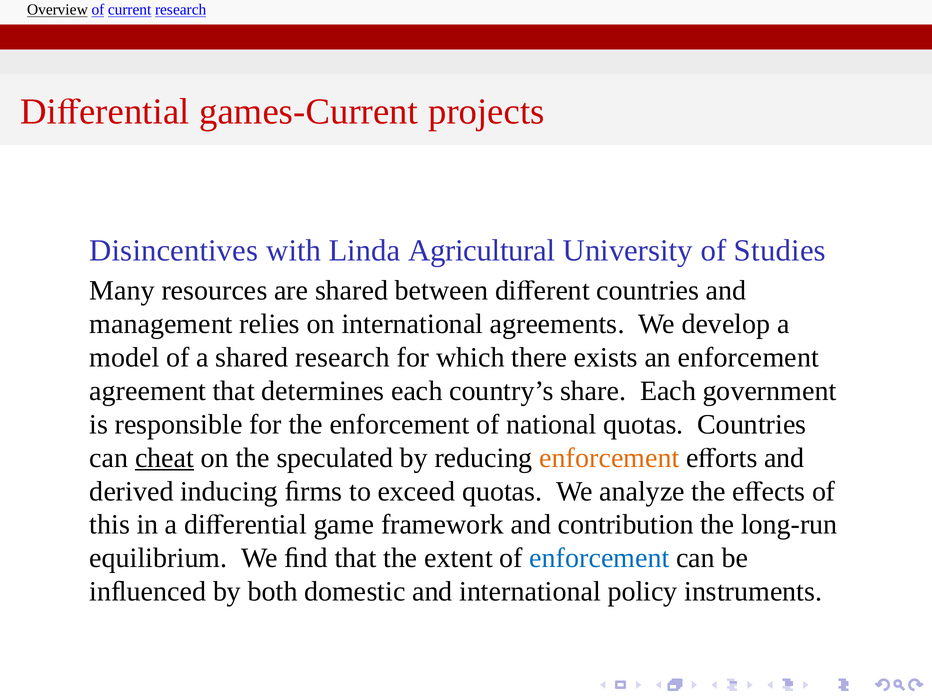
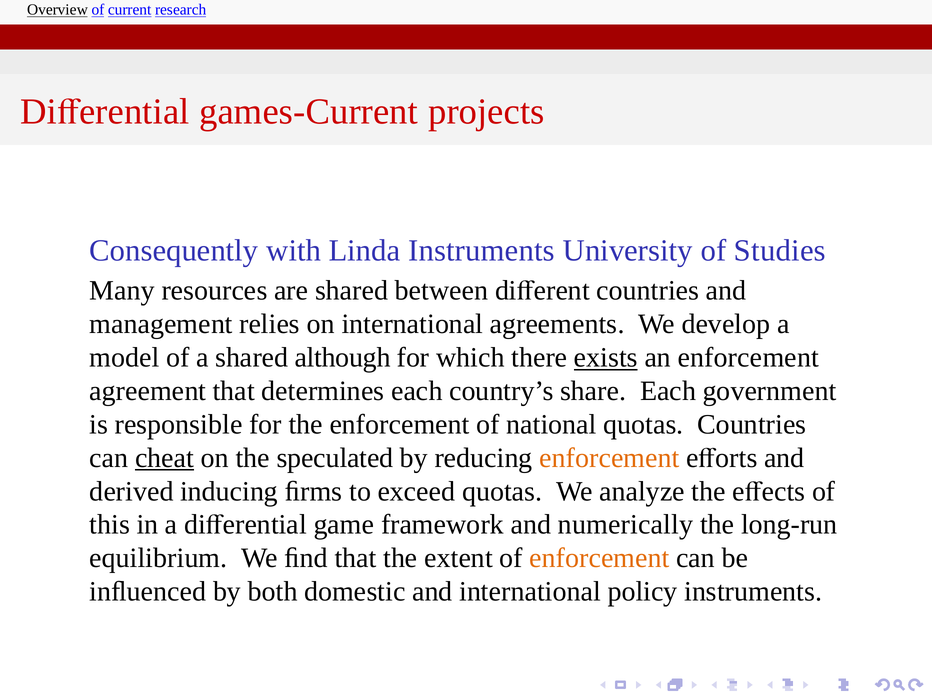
Disincentives: Disincentives -> Consequently (174, 251)
Linda Agricultural: Agricultural -> Instruments (482, 251)
shared research: research -> although (343, 358)
exists underline: none -> present (606, 358)
contribution: contribution -> numerically (626, 525)
enforcement colour: blue -> orange (599, 558)
